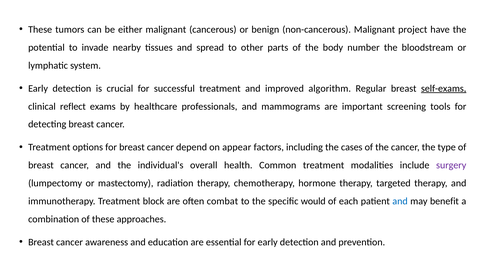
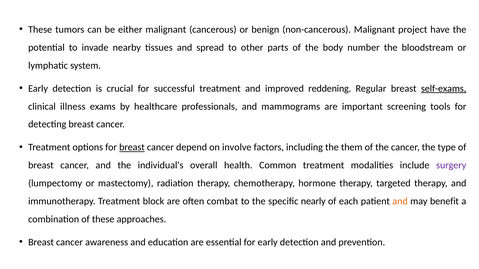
algorithm: algorithm -> reddening (330, 89)
reflect: reflect -> illness (73, 107)
breast underline: none -> present (132, 148)
appear: appear -> involve (237, 148)
cases: cases -> them (352, 148)
would: would -> nearly (313, 202)
and colour: blue -> orange (400, 202)
